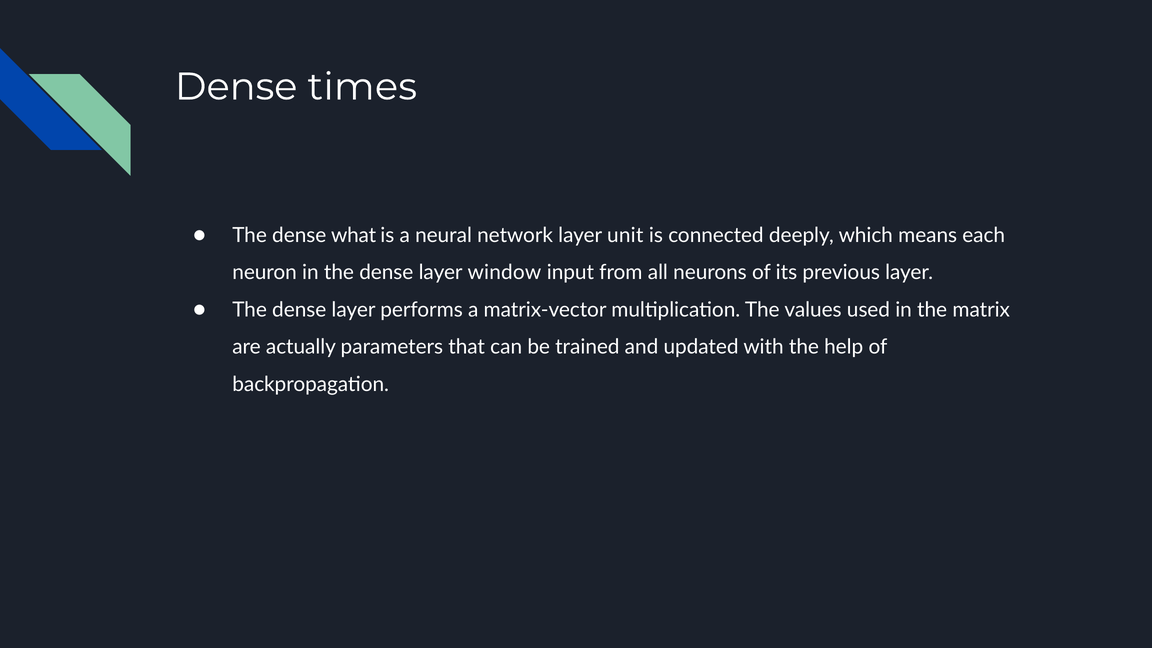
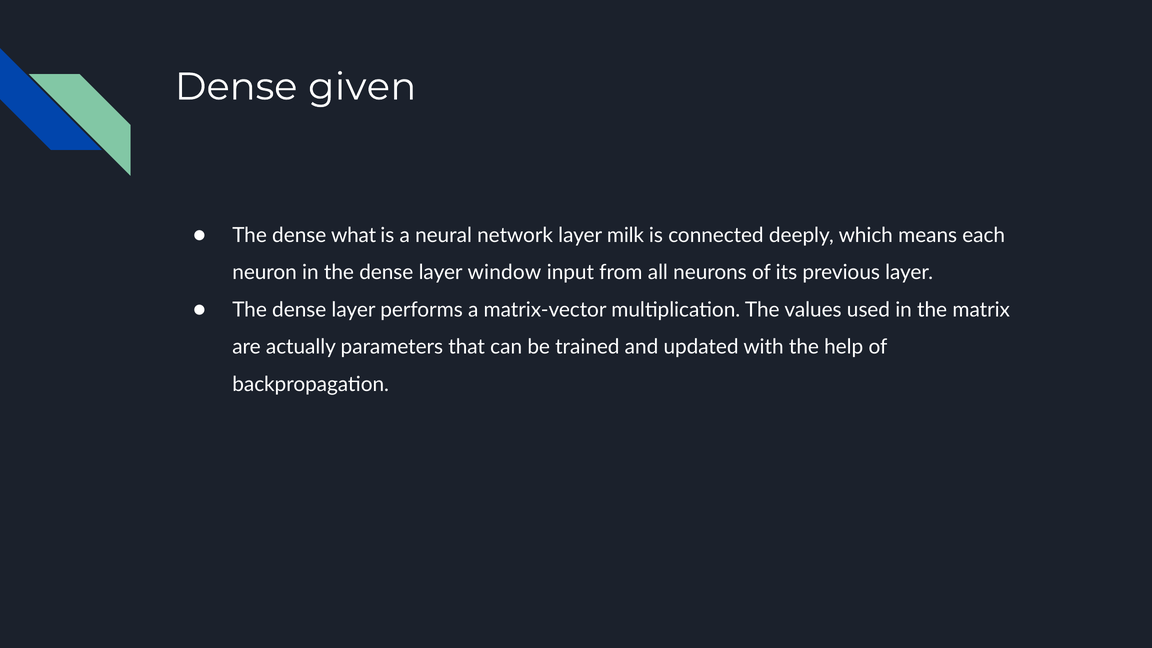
times: times -> given (362, 87)
unit: unit -> milk (625, 235)
